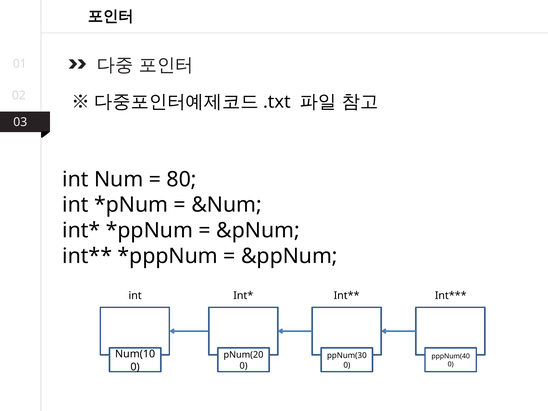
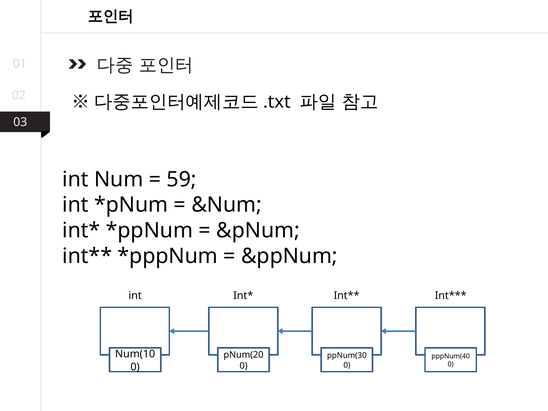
80: 80 -> 59 (182, 179)
